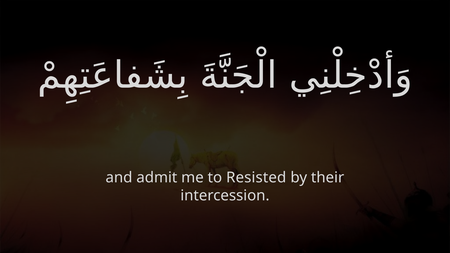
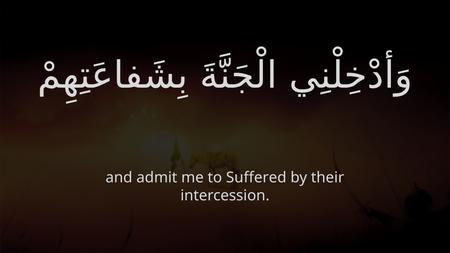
Resisted: Resisted -> Suffered (256, 178)
